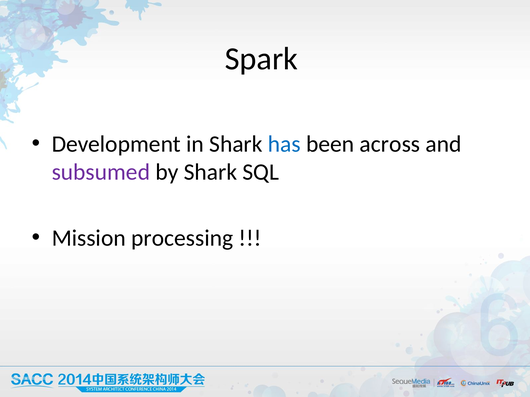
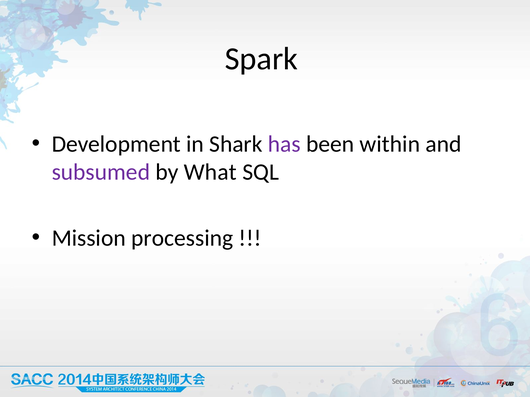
has colour: blue -> purple (284, 144)
across: across -> within (390, 144)
by Shark: Shark -> What (210, 172)
